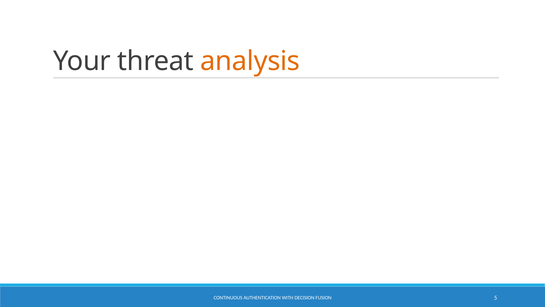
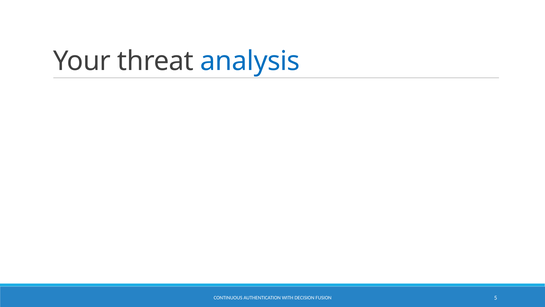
analysis colour: orange -> blue (250, 61)
